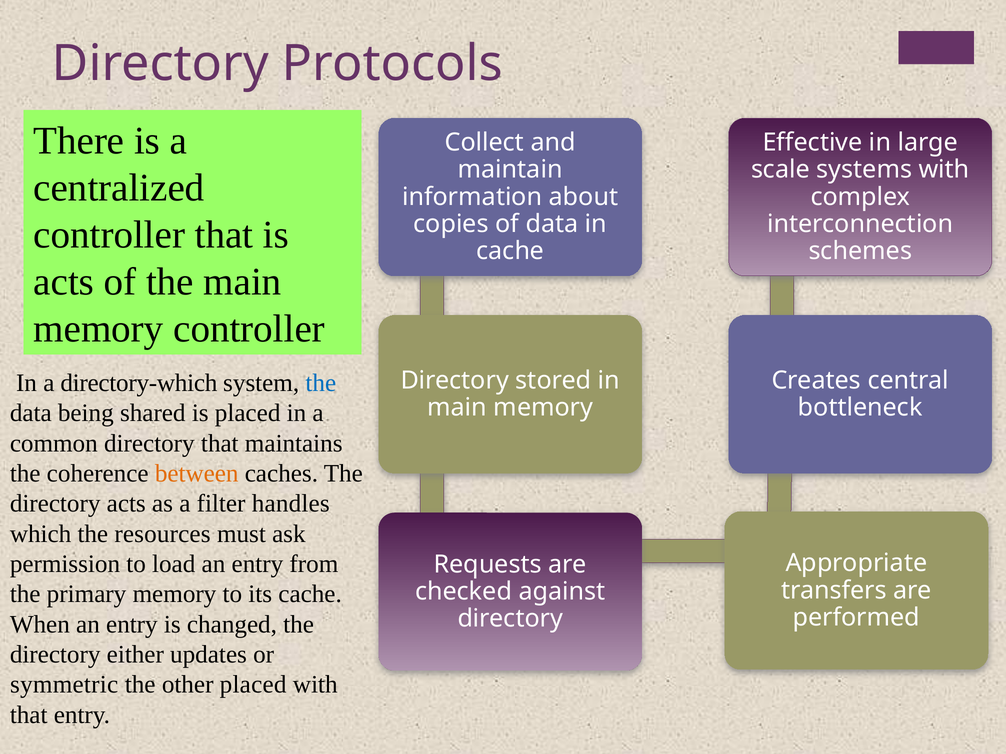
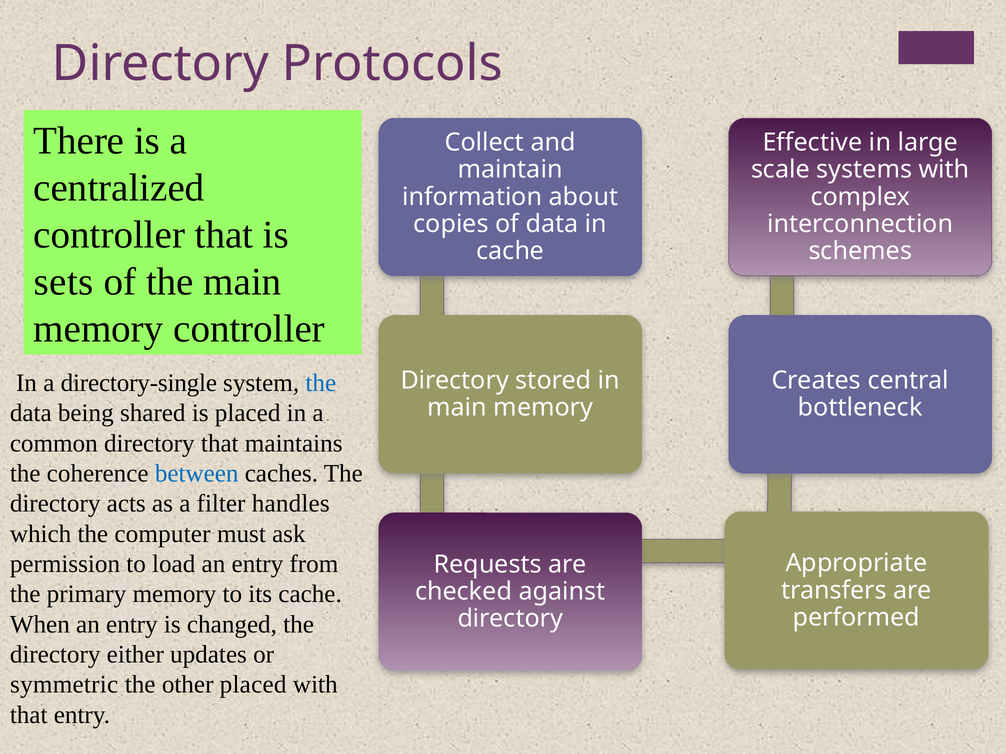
acts: acts -> sets (64, 282)
directory-which: directory-which -> directory-single (139, 383)
between colour: orange -> blue (197, 474)
resources: resources -> computer (162, 534)
